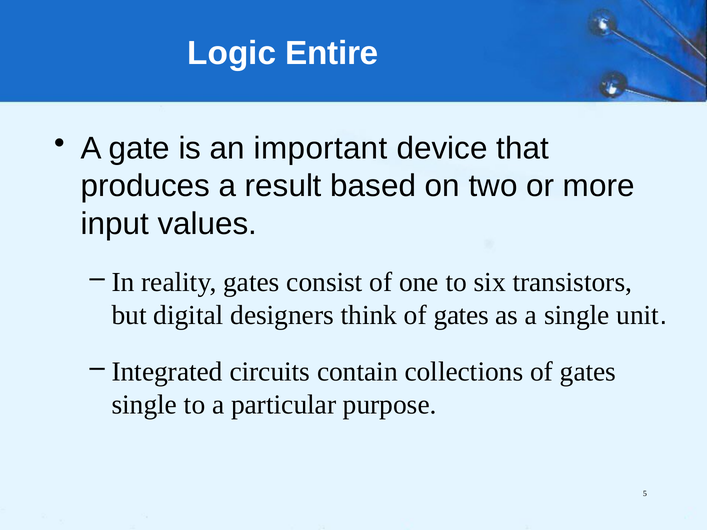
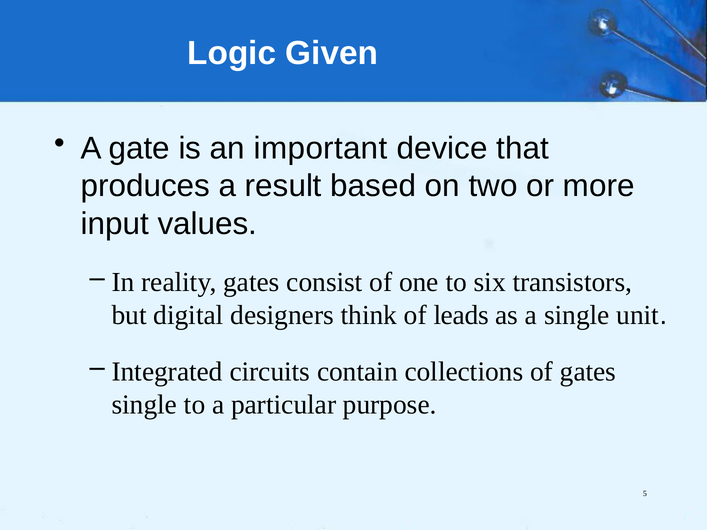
Entire: Entire -> Given (332, 53)
think of gates: gates -> leads (461, 315)
